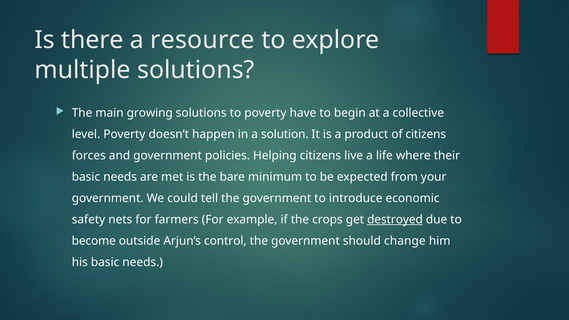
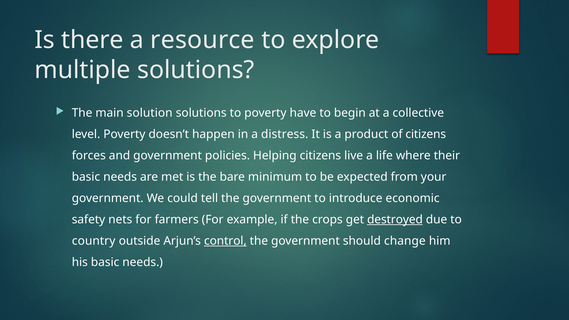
growing: growing -> solution (150, 113)
solution: solution -> distress (285, 134)
become: become -> country (94, 241)
control underline: none -> present (225, 241)
